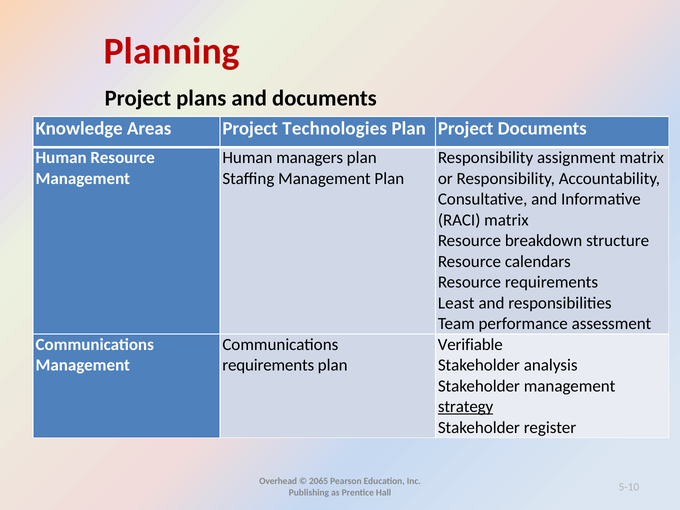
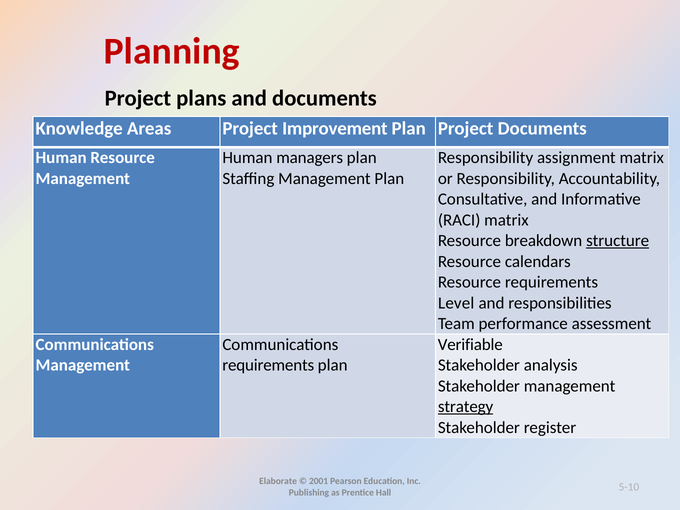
Technologies: Technologies -> Improvement (335, 128)
structure underline: none -> present (618, 241)
Least: Least -> Level (456, 303)
Overhead: Overhead -> Elaborate (278, 481)
2065: 2065 -> 2001 (319, 481)
